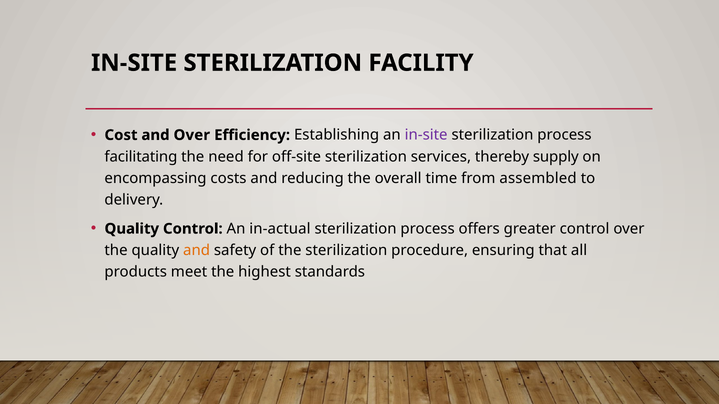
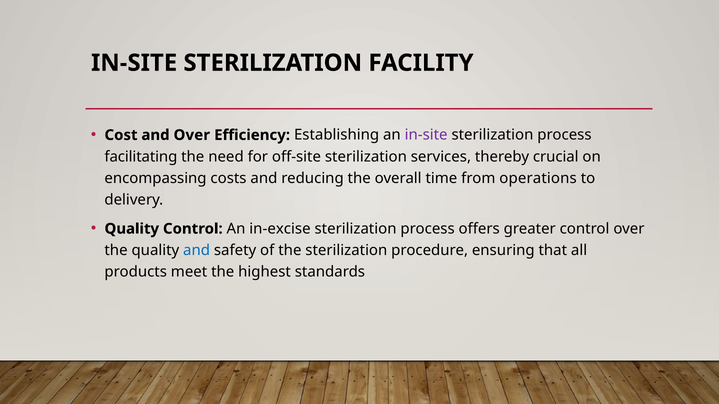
supply: supply -> crucial (556, 157)
assembled: assembled -> operations (538, 178)
in-actual: in-actual -> in-excise (280, 229)
and colour: orange -> blue (197, 251)
